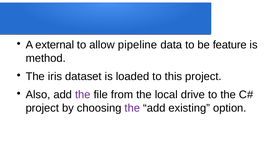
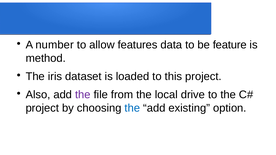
external: external -> number (55, 45)
pipeline: pipeline -> features (138, 45)
the colour: purple -> blue (132, 108)
